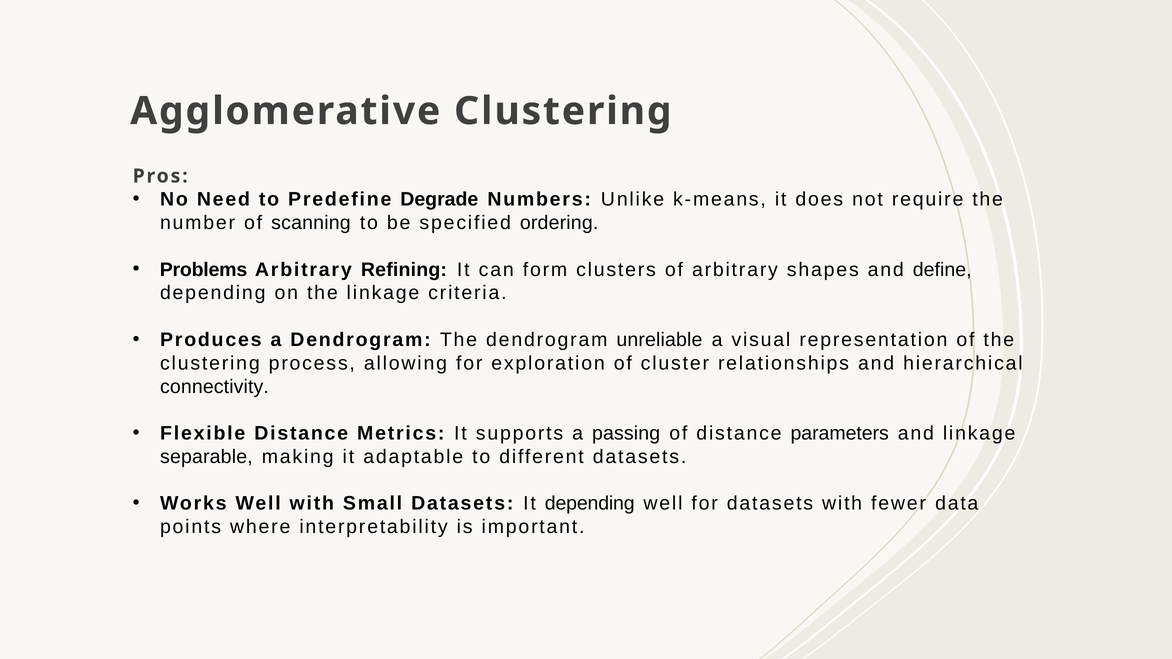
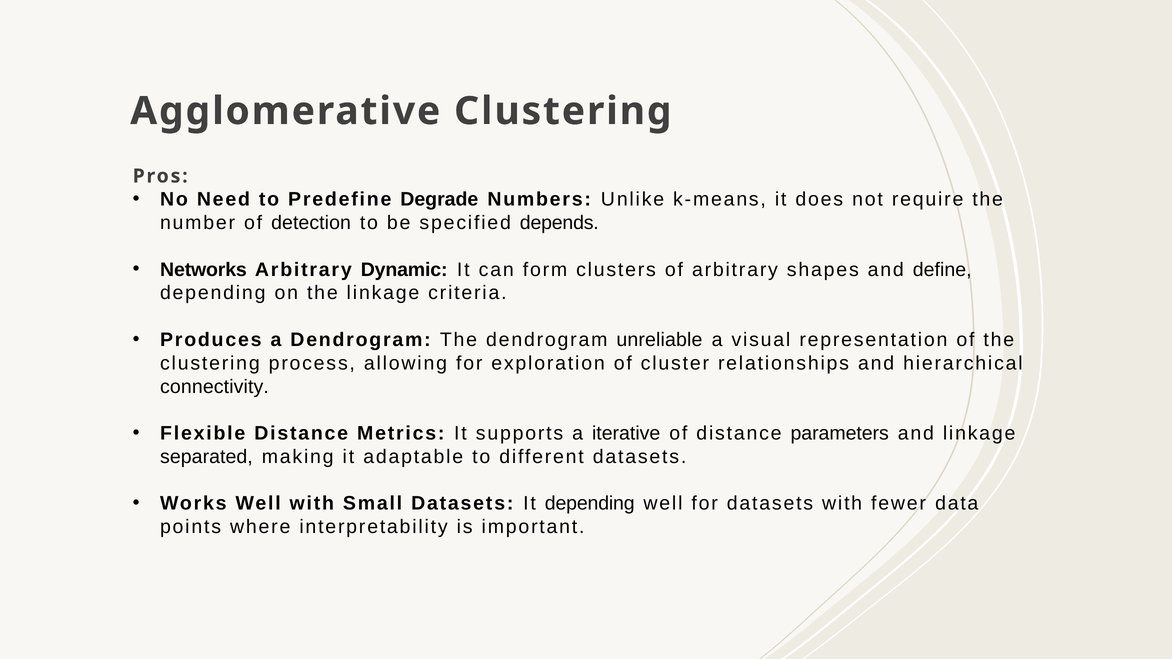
scanning: scanning -> detection (311, 223)
ordering: ordering -> depends (559, 223)
Problems: Problems -> Networks (203, 270)
Refining: Refining -> Dynamic (404, 270)
passing: passing -> iterative (626, 434)
separable: separable -> separated (206, 457)
